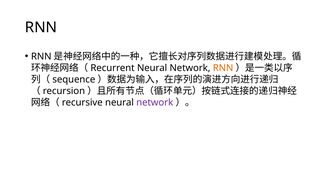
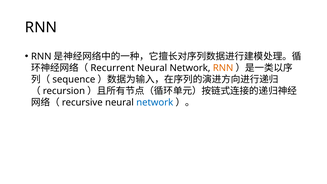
network colour: purple -> blue (155, 102)
